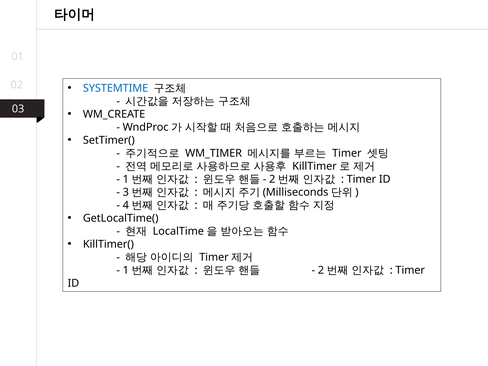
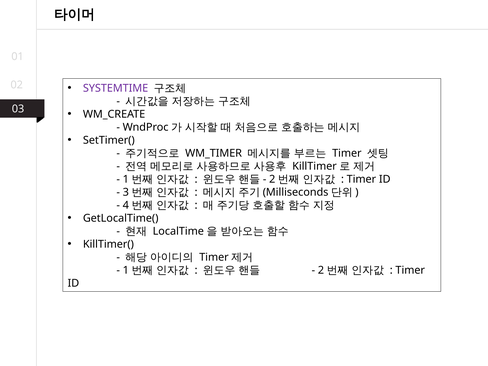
SYSTEMTIME colour: blue -> purple (116, 88)
